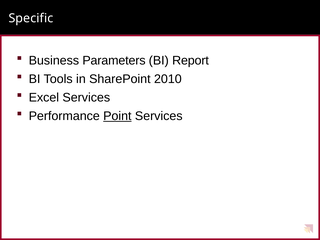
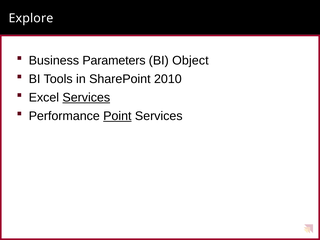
Specific: Specific -> Explore (31, 18)
Report: Report -> Object (190, 61)
Services underline: none -> present (86, 98)
